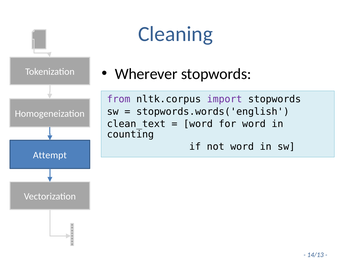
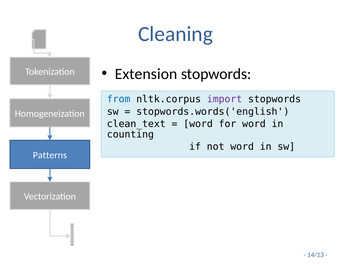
Wherever: Wherever -> Extension (146, 74)
from colour: purple -> blue (119, 99)
Attempt: Attempt -> Patterns (50, 155)
